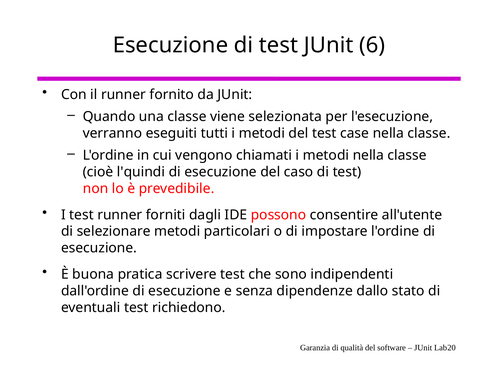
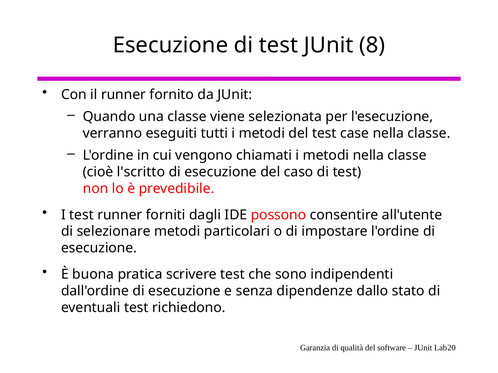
6: 6 -> 8 (372, 45)
l'quindi: l'quindi -> l'scritto (141, 172)
